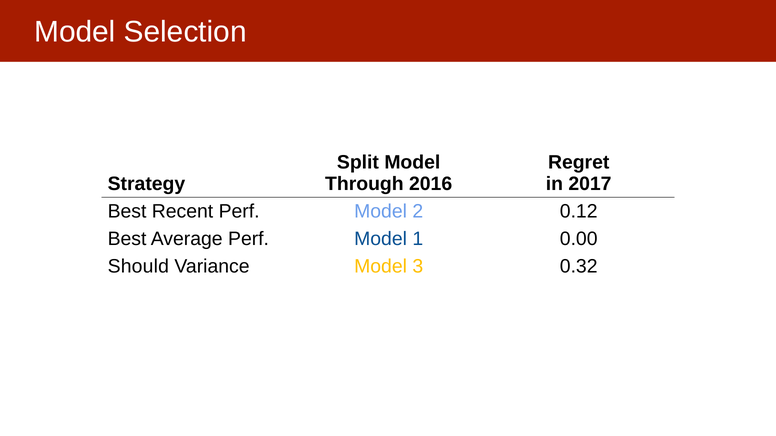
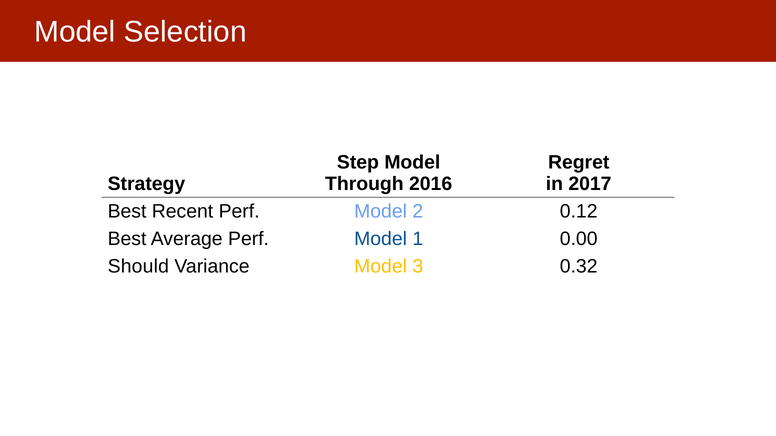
Split: Split -> Step (358, 162)
